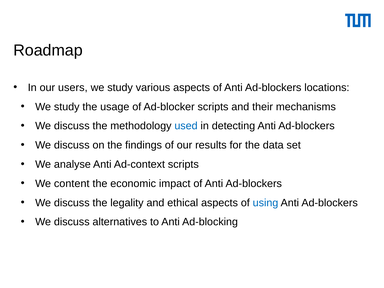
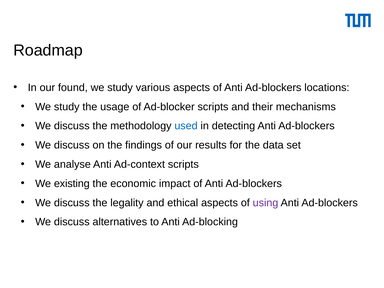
users: users -> found (73, 88)
content: content -> existing (72, 184)
using colour: blue -> purple (266, 203)
